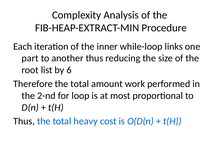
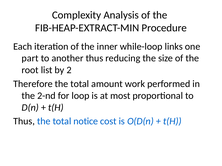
6: 6 -> 2 (69, 70)
heavy: heavy -> notice (86, 122)
